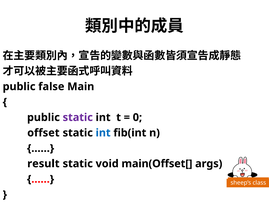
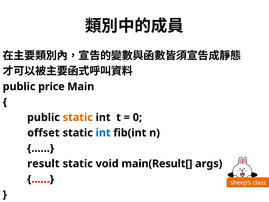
false: false -> price (51, 86)
static colour: purple -> orange (78, 117)
main(Offset[: main(Offset[ -> main(Result[ (157, 163)
